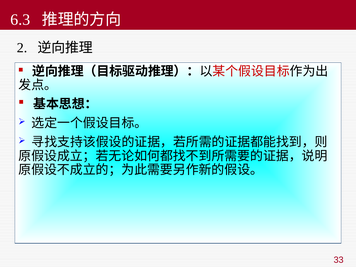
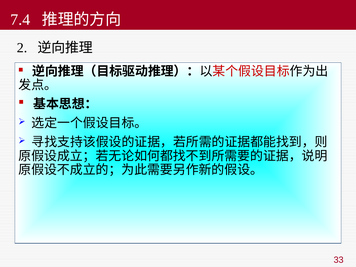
6.3: 6.3 -> 7.4 (20, 20)
